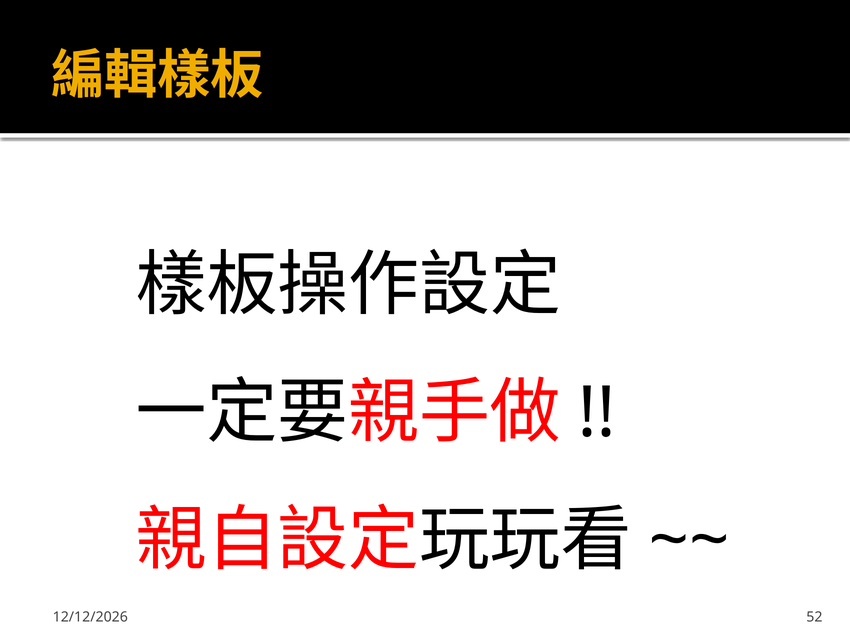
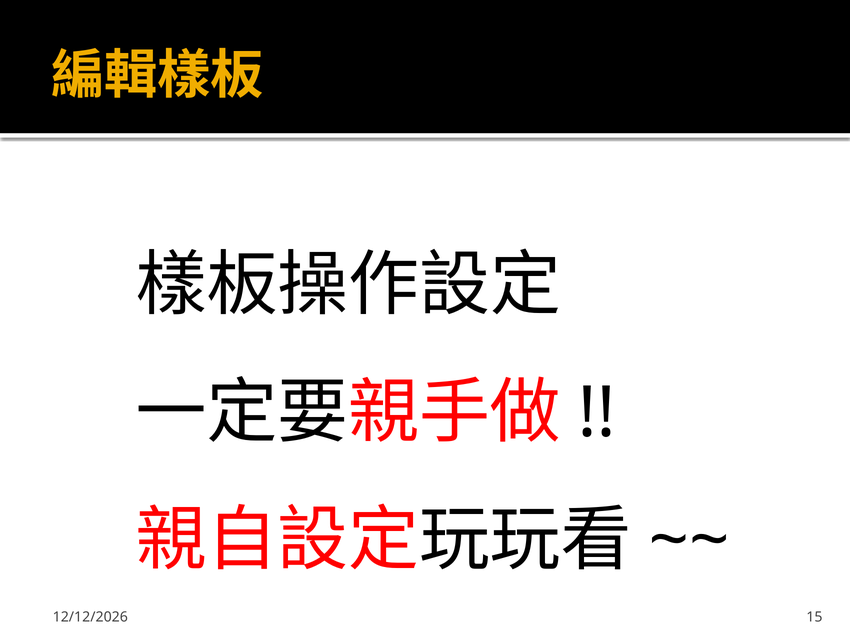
52: 52 -> 15 (814, 618)
